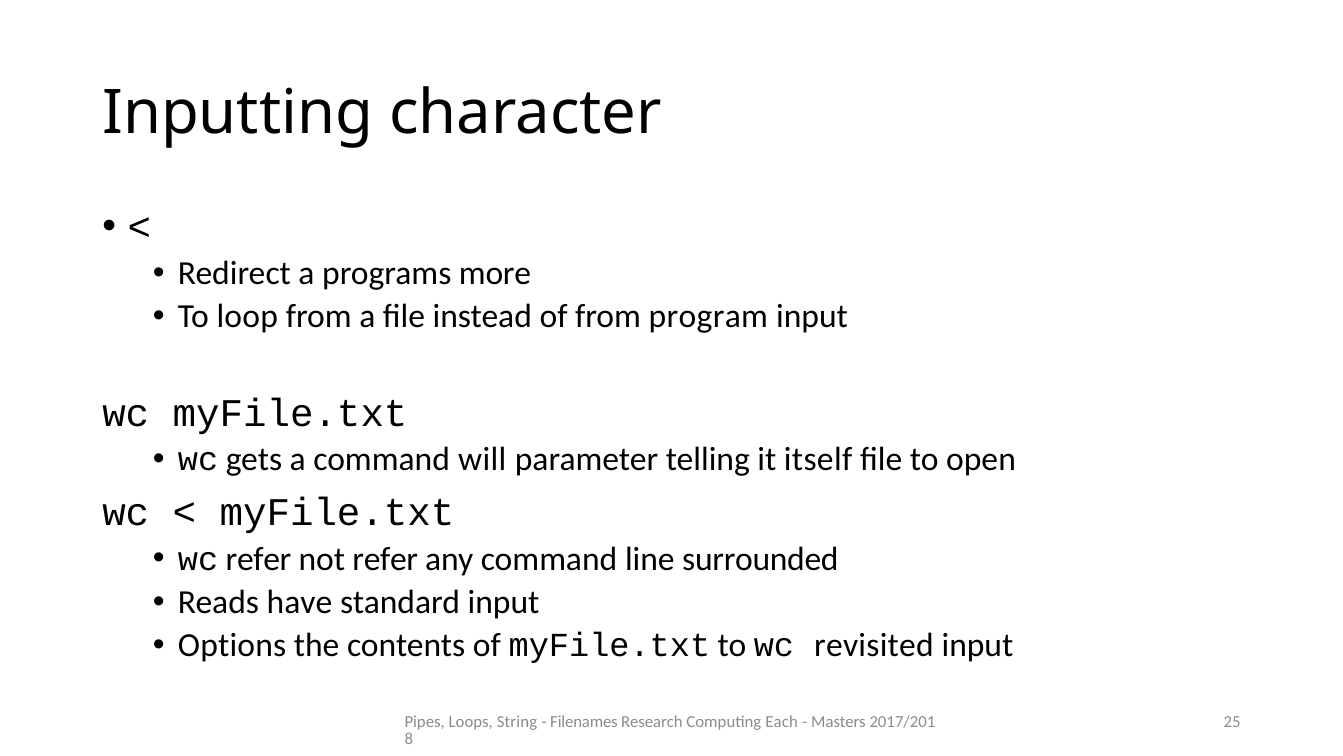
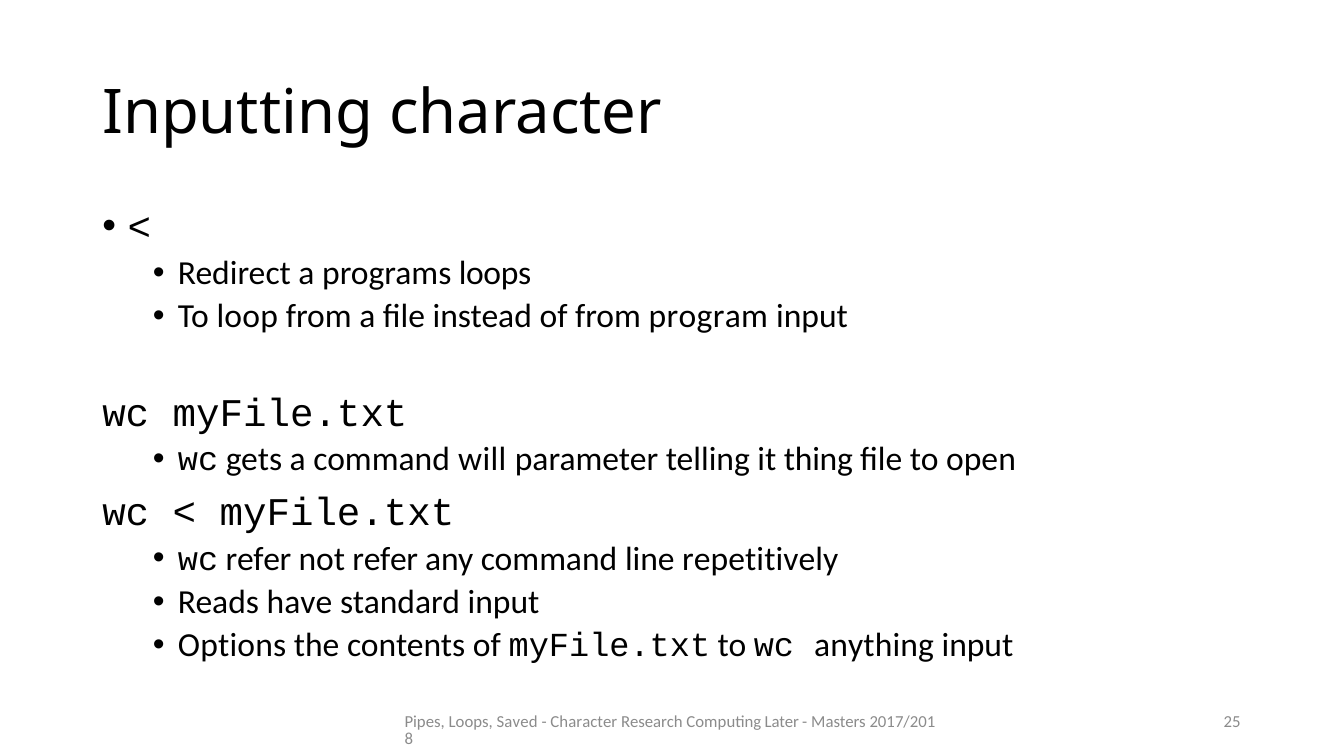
programs more: more -> loops (495, 273)
itself: itself -> thing (818, 459)
surrounded: surrounded -> repetitively (760, 559)
revisited: revisited -> anything (874, 645)
String: String -> Saved (517, 721)
Filenames: Filenames -> Character (584, 721)
Each: Each -> Later (782, 721)
